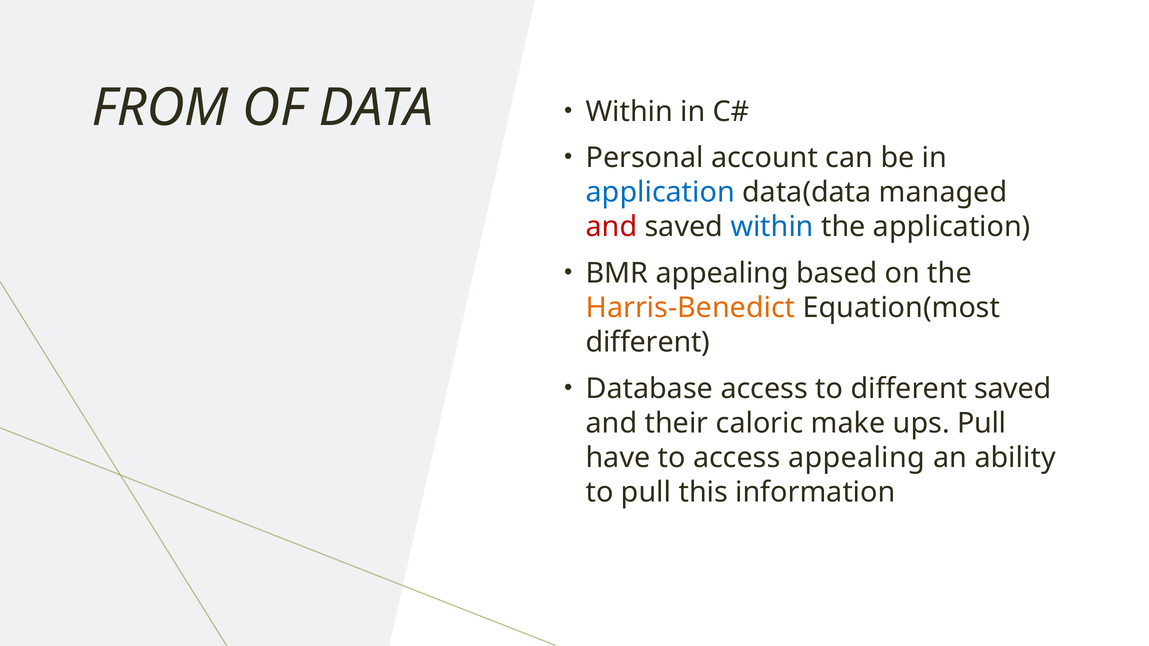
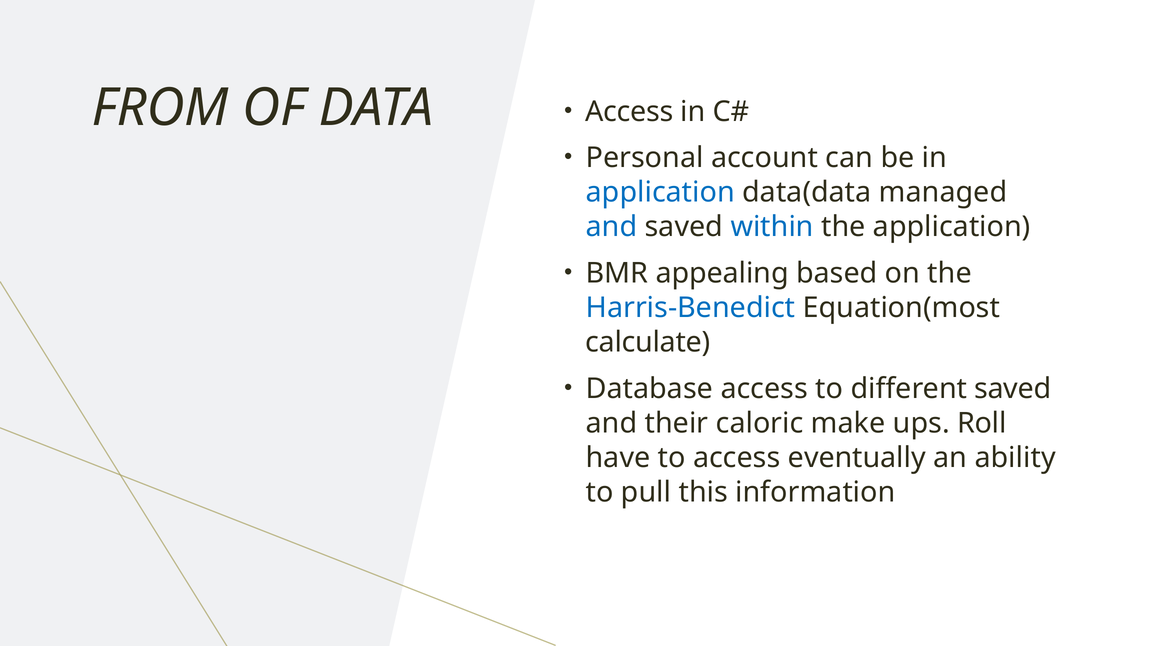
Within: Within -> Access (629, 112)
and colour: red -> blue (612, 227)
Harris-Benedict colour: orange -> blue (691, 308)
different: different -> calculate (648, 342)
ups Pull: Pull -> Roll (982, 423)
access appealing: appealing -> eventually (857, 458)
